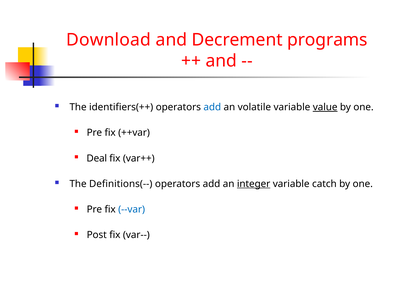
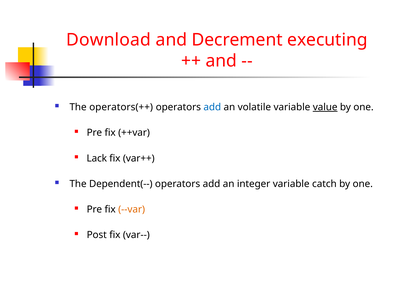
programs: programs -> executing (327, 40)
identifiers(++: identifiers(++ -> operators(++ (121, 107)
Deal: Deal -> Lack (97, 158)
Definitions(--: Definitions(-- -> Dependent(-- (121, 184)
integer underline: present -> none (254, 184)
--var colour: blue -> orange (132, 209)
